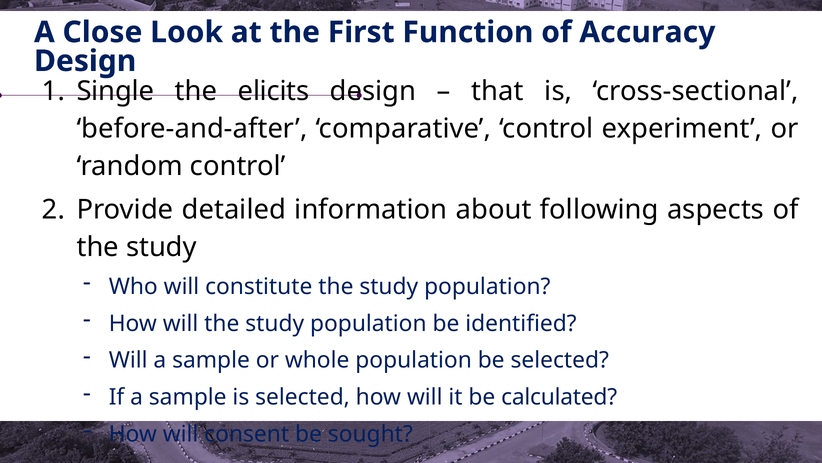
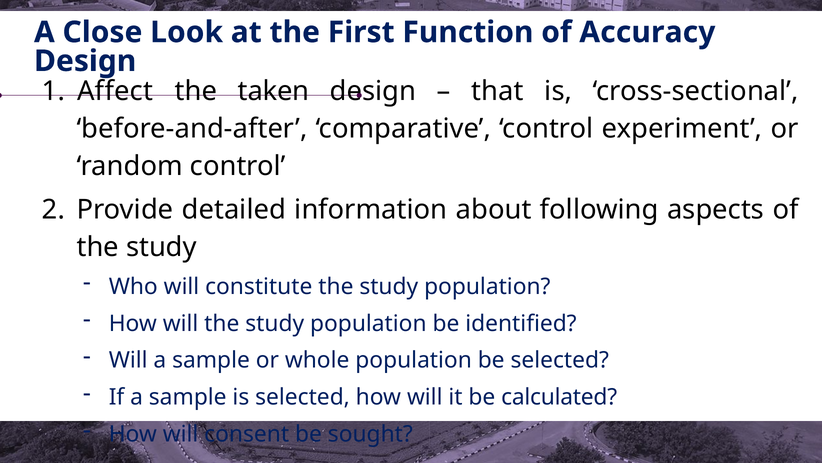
Single: Single -> Affect (115, 91)
elicits: elicits -> taken (274, 91)
